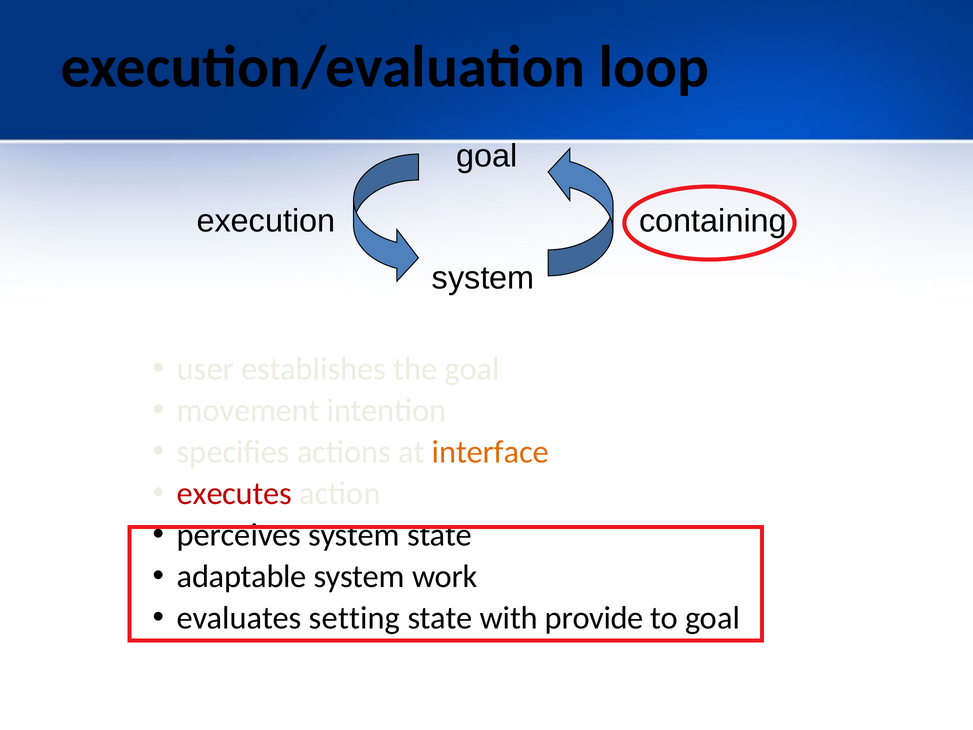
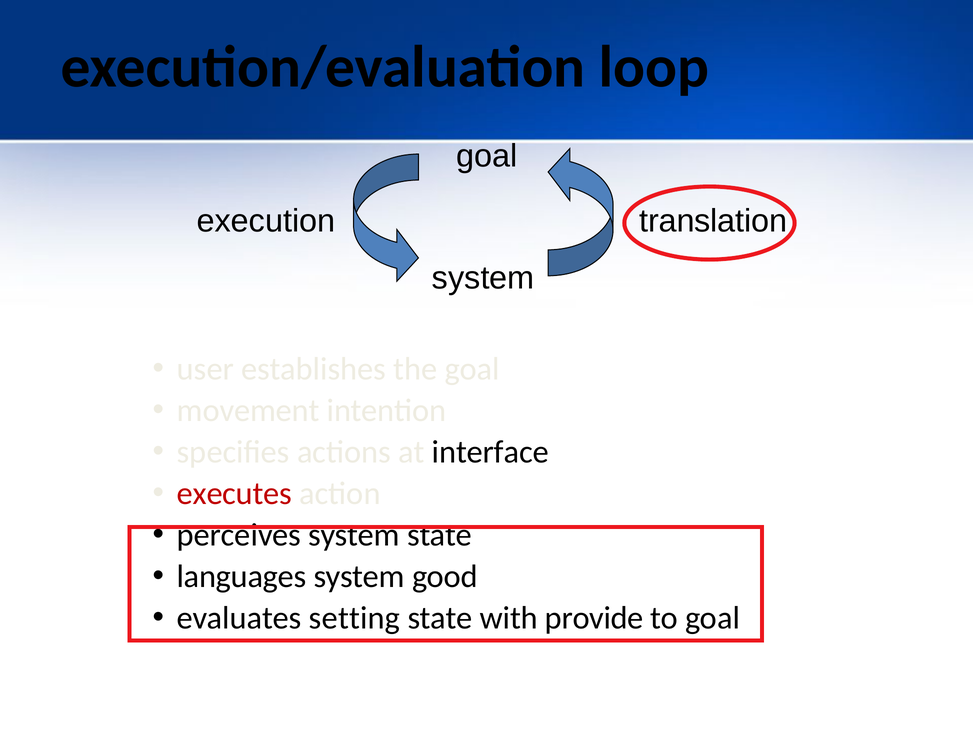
containing: containing -> translation (713, 221)
interface colour: orange -> black (490, 452)
adaptable: adaptable -> languages (242, 576)
work: work -> good (445, 576)
